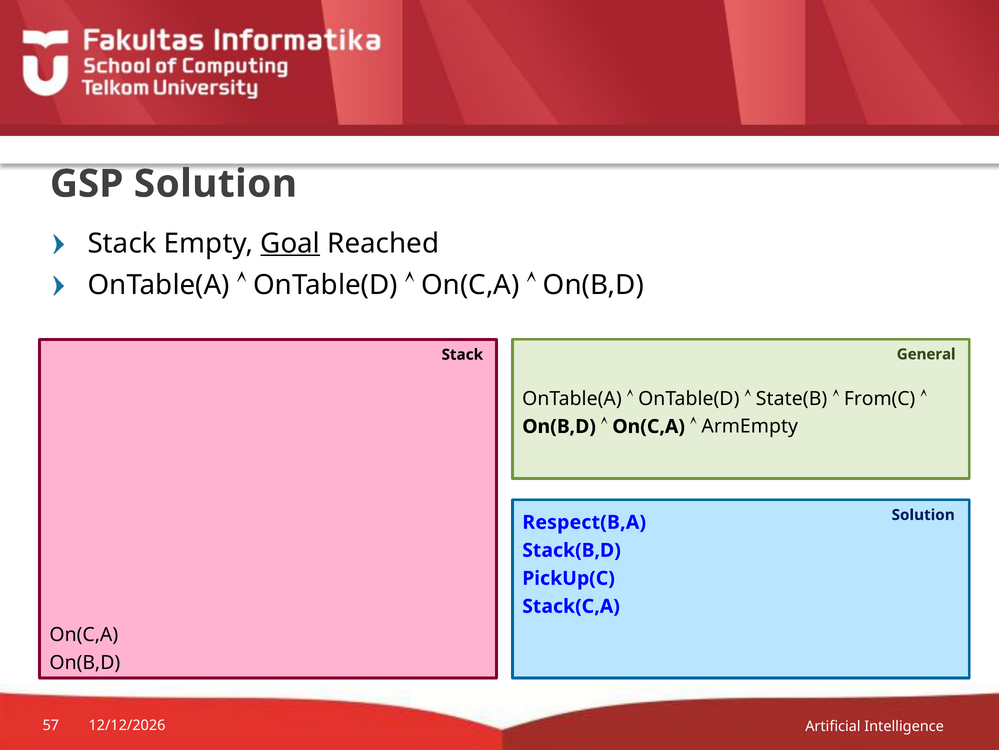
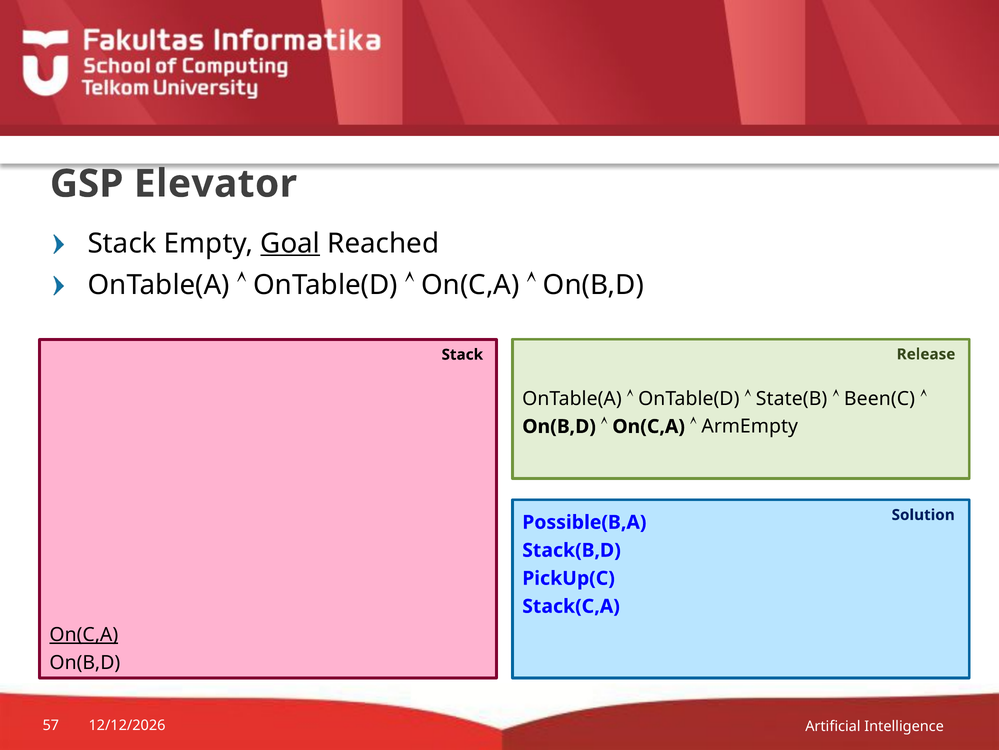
GSP Solution: Solution -> Elevator (215, 184)
General: General -> Release (926, 354)
From(C: From(C -> Been(C (880, 398)
Respect(B,A: Respect(B,A -> Possible(B,A (584, 522)
On(C,A underline: none -> present (84, 634)
